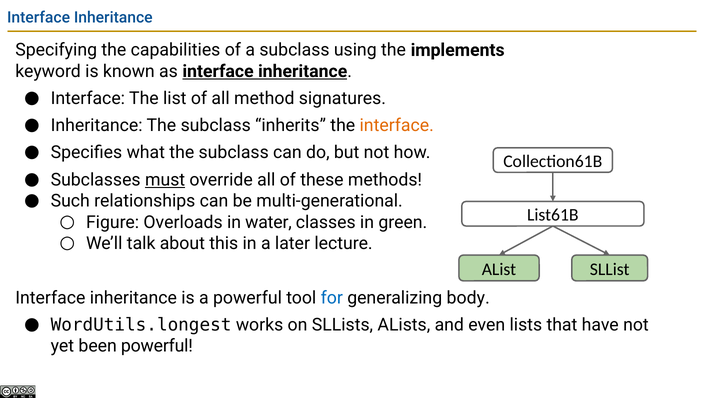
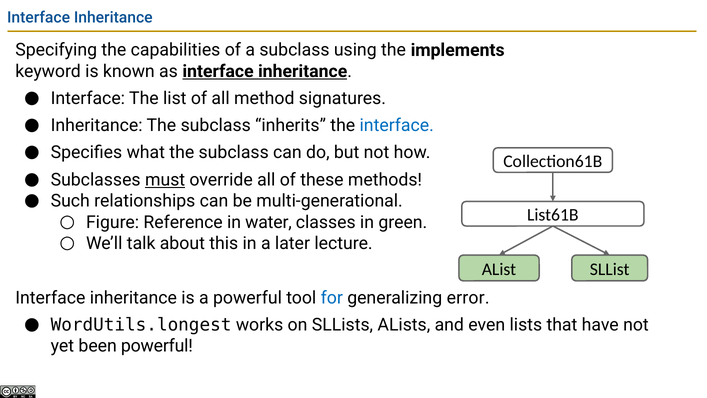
interface colour: orange -> blue (397, 125)
Overloads: Overloads -> Reference (183, 222)
body: body -> error (468, 298)
